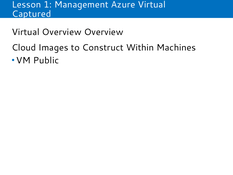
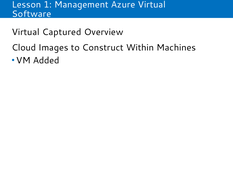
Captured: Captured -> Software (31, 14)
Virtual Overview: Overview -> Captured (62, 32)
Public: Public -> Added (46, 60)
